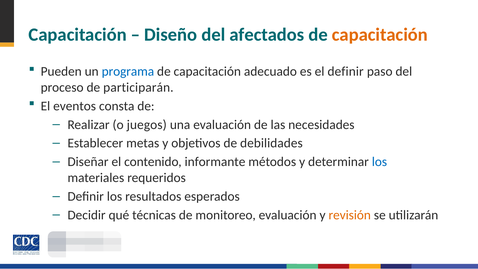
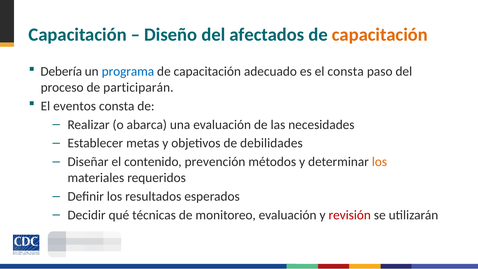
Pueden: Pueden -> Debería (61, 71)
el definir: definir -> consta (346, 71)
juegos: juegos -> abarca (147, 125)
informante: informante -> prevención (215, 162)
los colour: blue -> orange (379, 162)
revisión colour: orange -> red (350, 215)
